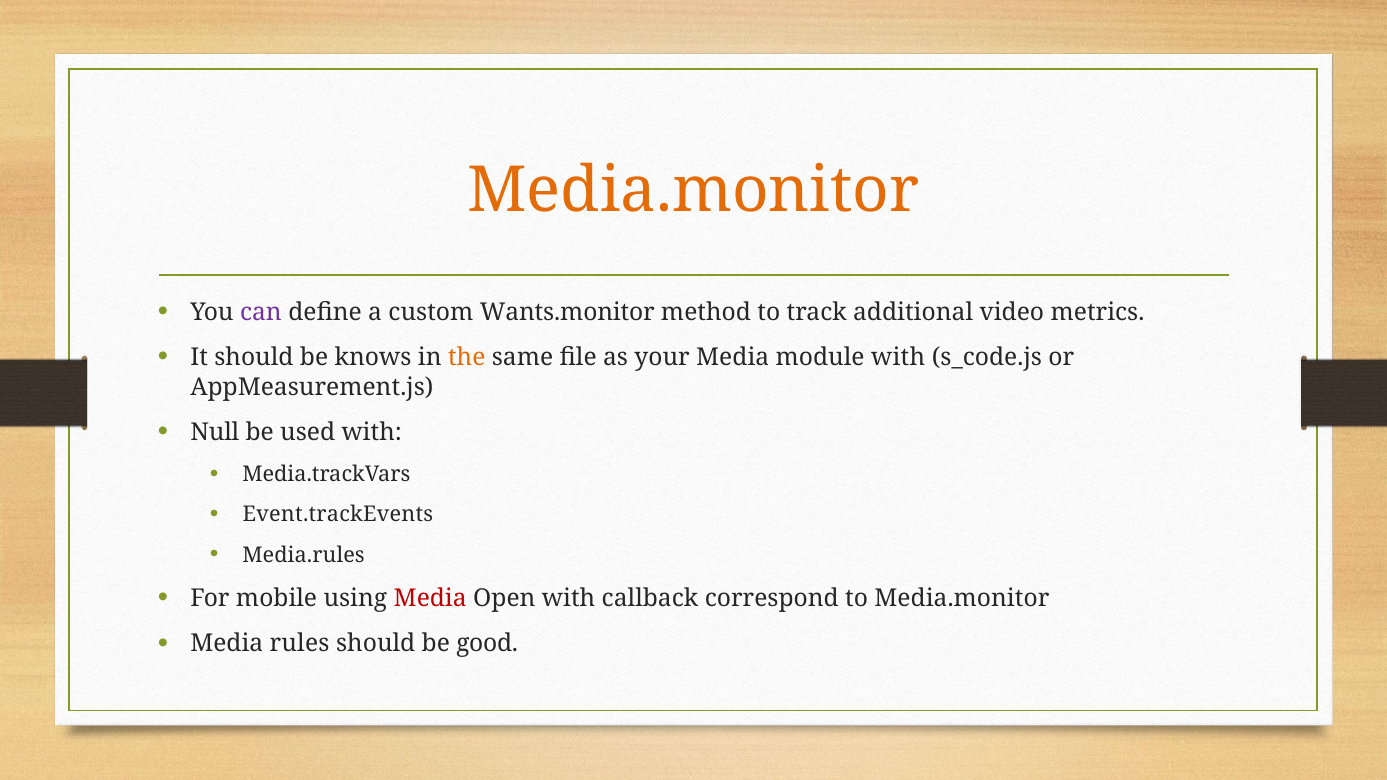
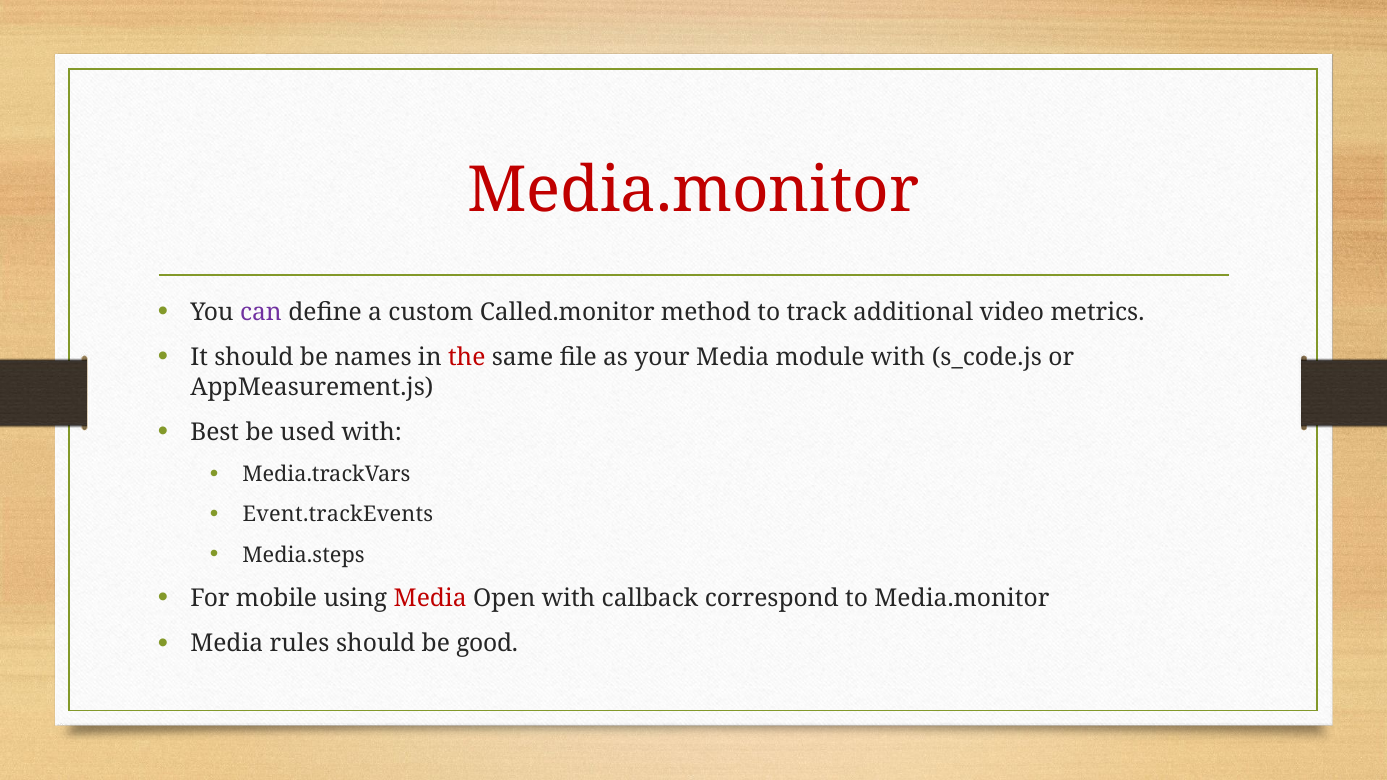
Media.monitor colour: orange -> red (693, 190)
Wants.monitor: Wants.monitor -> Called.monitor (567, 313)
knows: knows -> names (373, 358)
the colour: orange -> red (467, 358)
Null: Null -> Best (215, 432)
Media.rules: Media.rules -> Media.steps (304, 555)
